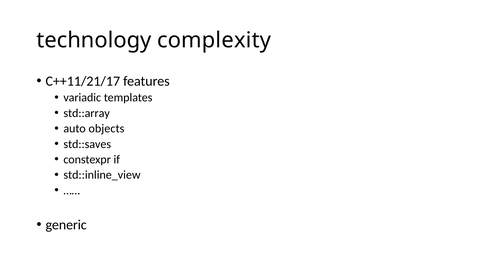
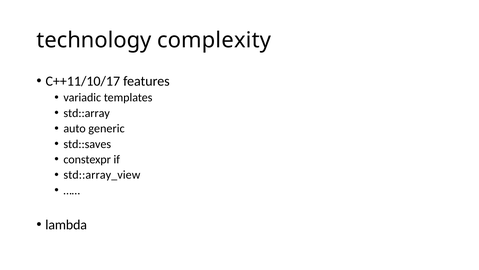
C++11/21/17: C++11/21/17 -> C++11/10/17 (83, 81)
objects: objects -> generic (106, 128)
std::inline_view: std::inline_view -> std::array_view (102, 175)
generic: generic -> lambda (66, 224)
